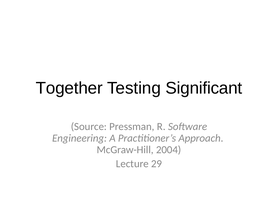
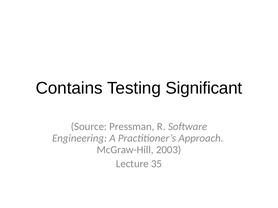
Together: Together -> Contains (69, 88)
2004: 2004 -> 2003 (169, 150)
29: 29 -> 35 (157, 164)
